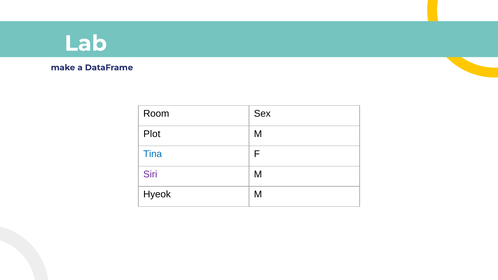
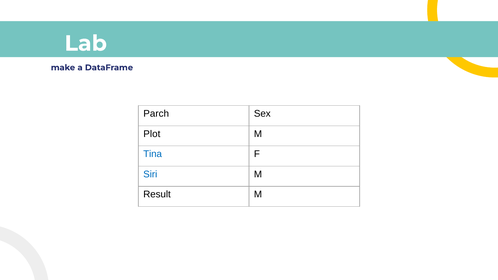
Room: Room -> Parch (156, 114)
Siri colour: purple -> blue (150, 174)
Hyeok: Hyeok -> Result (157, 194)
